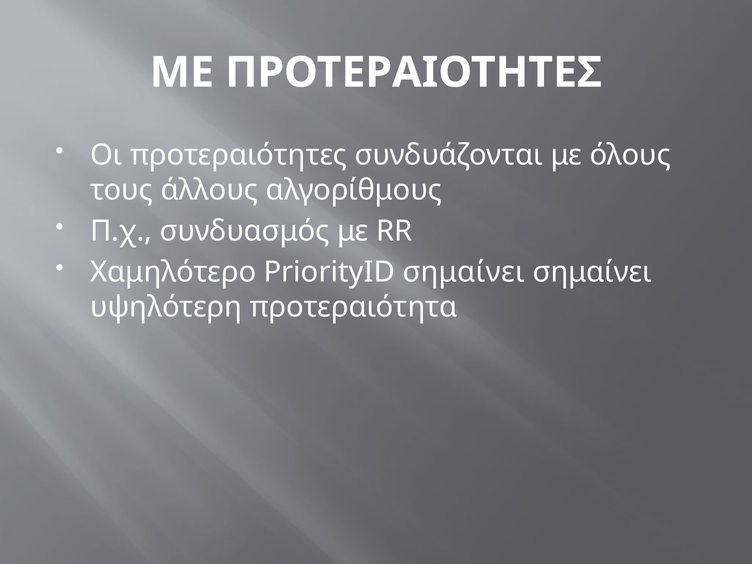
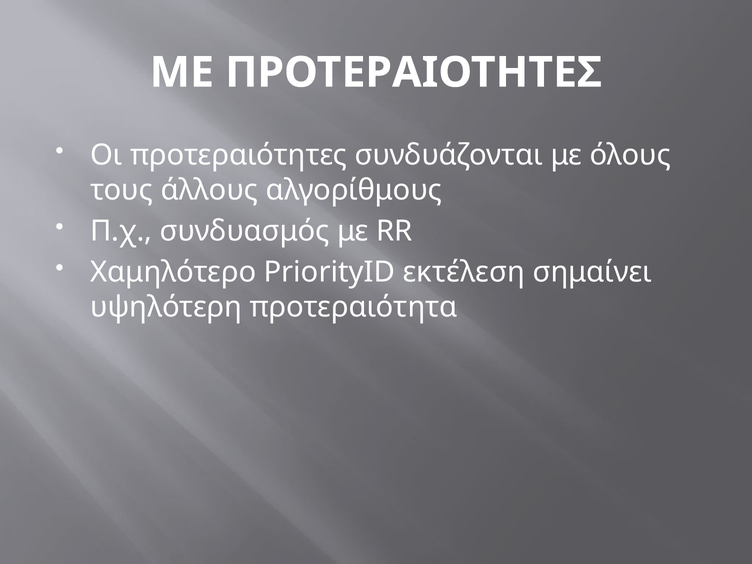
PriorityID σημαίνει: σημαίνει -> εκτέλεση (464, 272)
